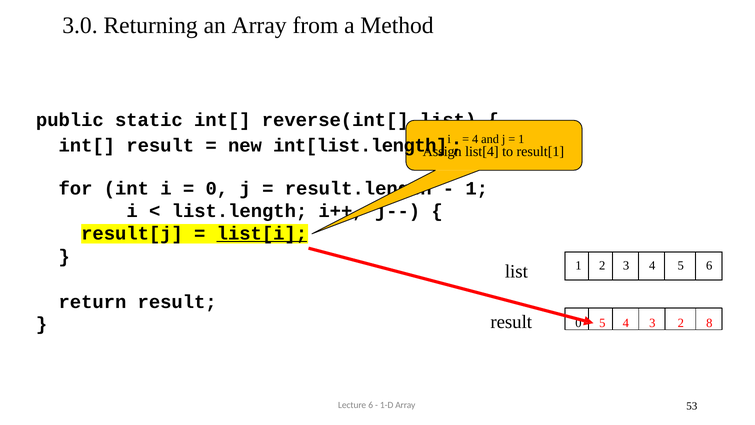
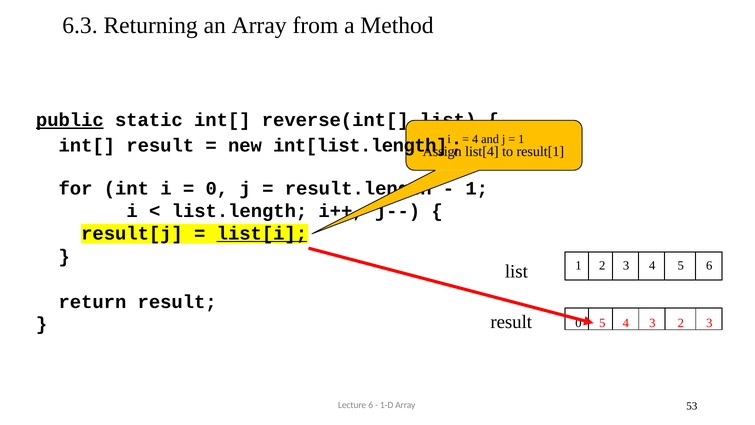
3.0: 3.0 -> 6.3 (80, 25)
public underline: none -> present (70, 120)
3 2 8: 8 -> 3 (709, 323)
